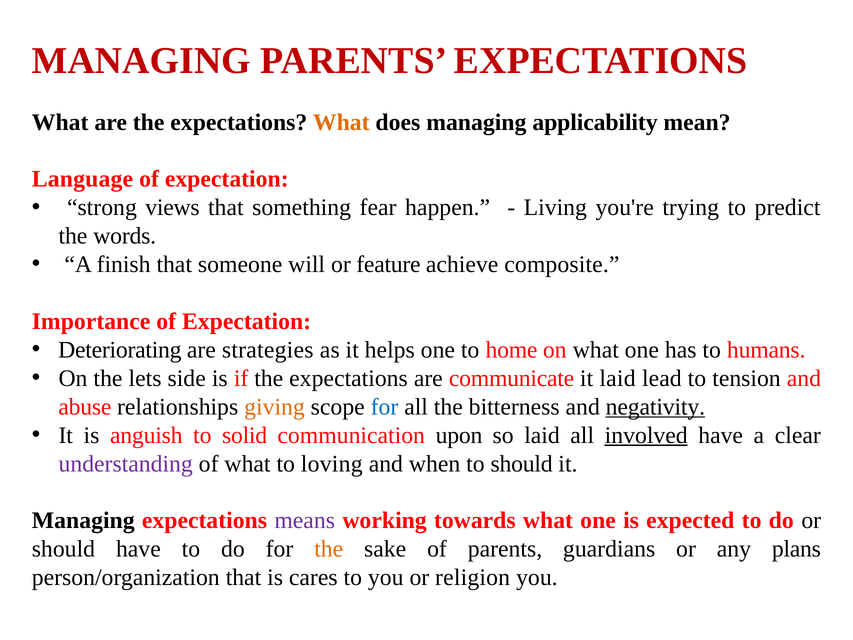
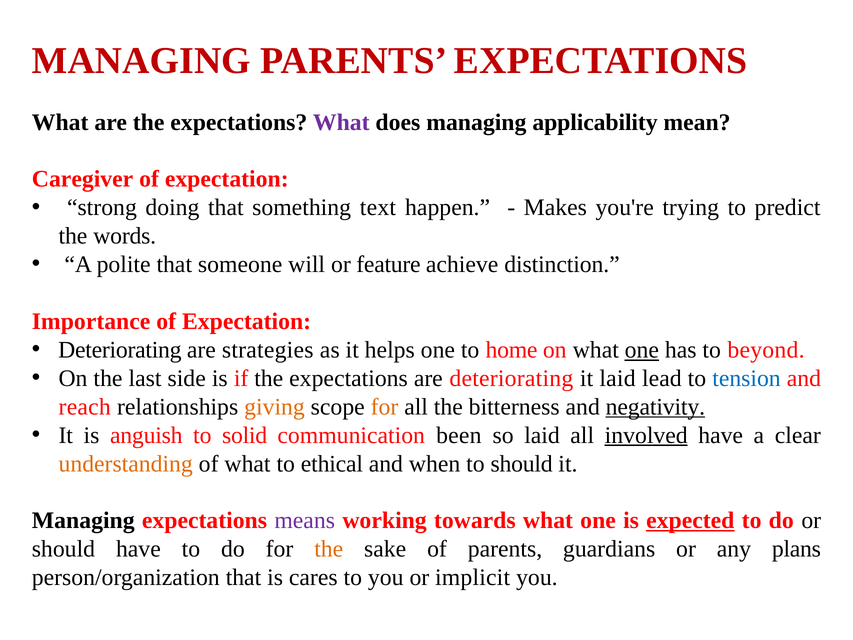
What colour: orange -> purple (341, 122)
Language: Language -> Caregiver (83, 179)
views: views -> doing (172, 208)
fear: fear -> text (378, 208)
Living: Living -> Makes (555, 208)
finish: finish -> polite (124, 264)
composite: composite -> distinction (562, 264)
one underline: none -> present (642, 350)
humans: humans -> beyond (766, 350)
lets: lets -> last (145, 378)
are communicate: communicate -> deteriorating (511, 378)
tension colour: black -> blue (747, 378)
abuse: abuse -> reach (85, 407)
for colour: blue -> orange (384, 407)
upon: upon -> been (459, 435)
understanding colour: purple -> orange (126, 464)
loving: loving -> ethical (332, 464)
expected underline: none -> present (690, 520)
religion: religion -> implicit (473, 577)
